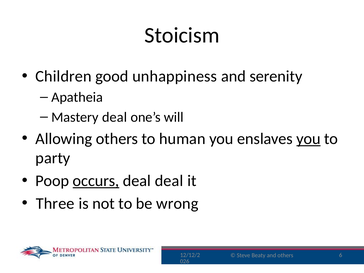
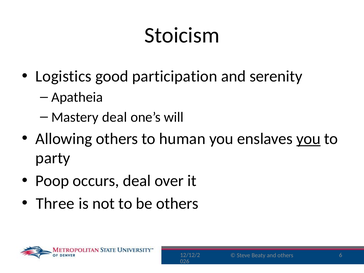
Children: Children -> Logistics (64, 76)
unhappiness: unhappiness -> participation (175, 76)
occurs underline: present -> none (96, 181)
deal deal: deal -> over (169, 181)
be wrong: wrong -> others (177, 203)
